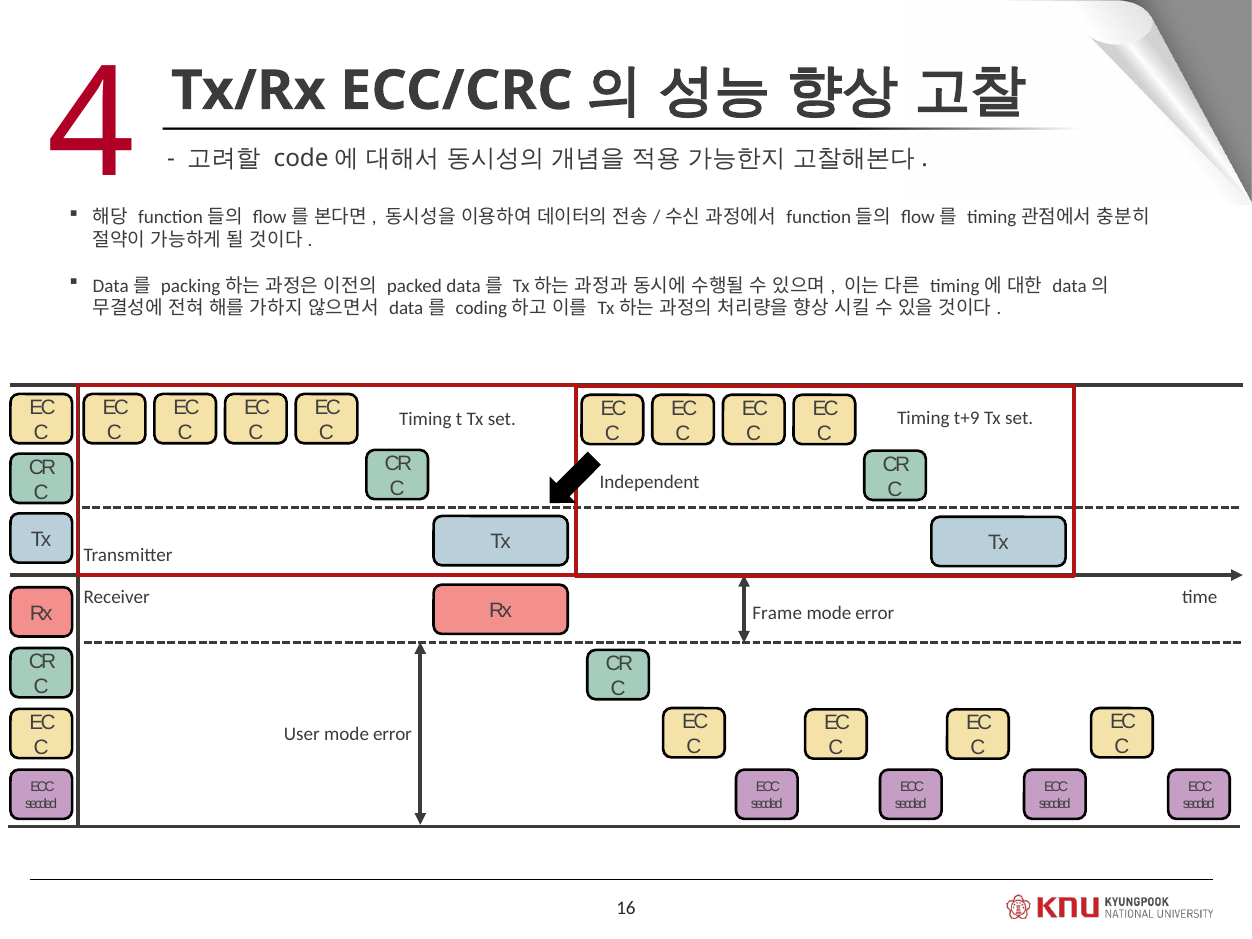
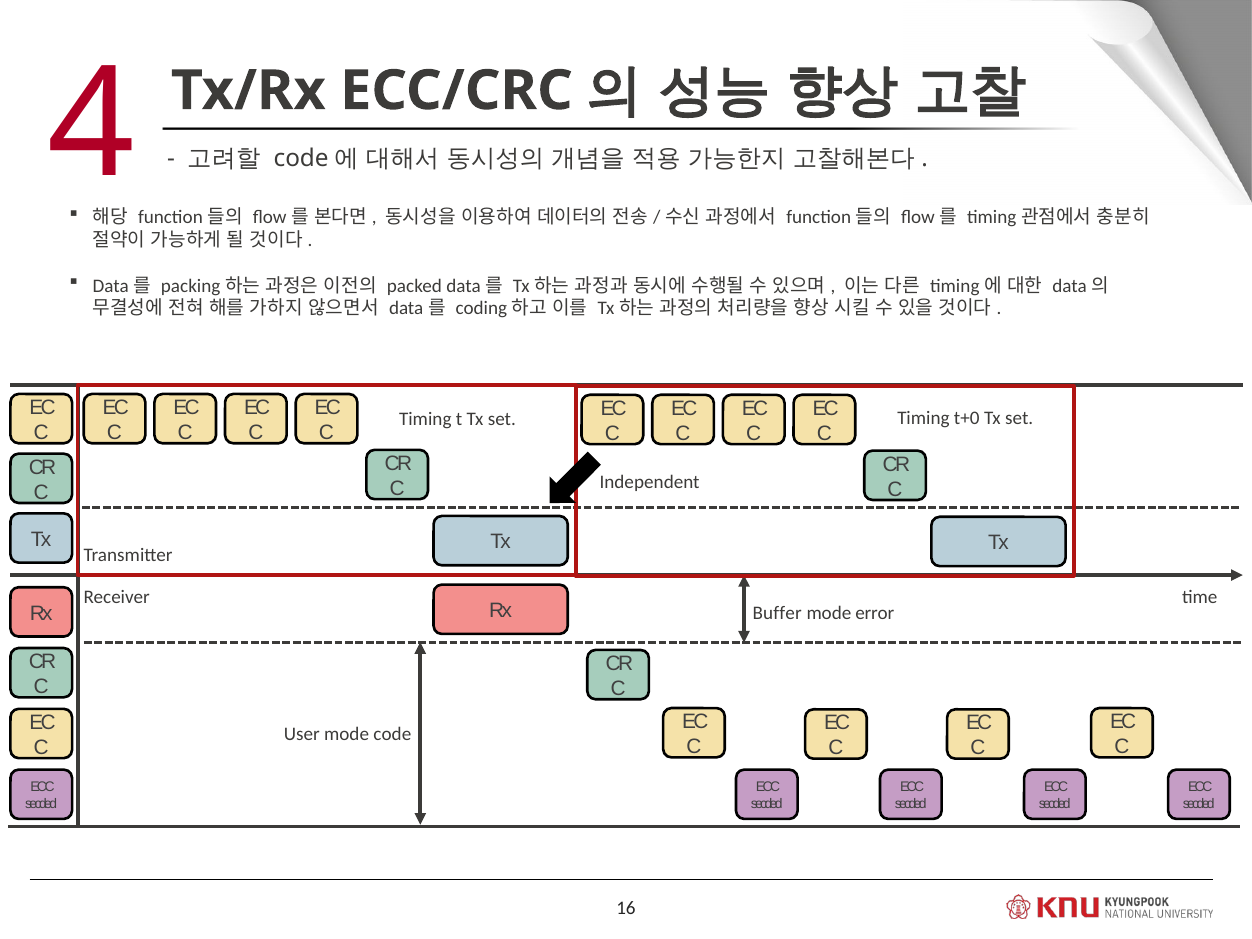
t+9: t+9 -> t+0 (967, 418)
Frame: Frame -> Buffer (777, 613)
User mode error: error -> code (392, 734)
